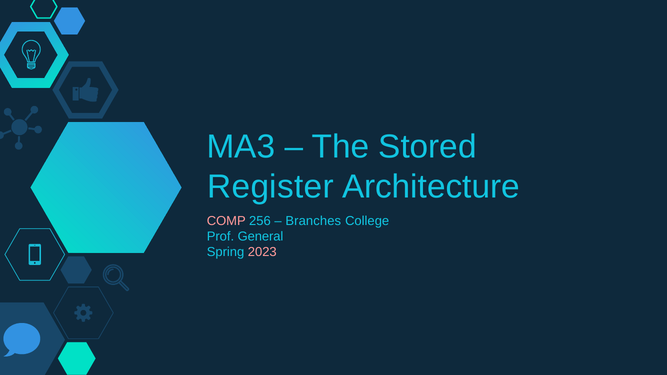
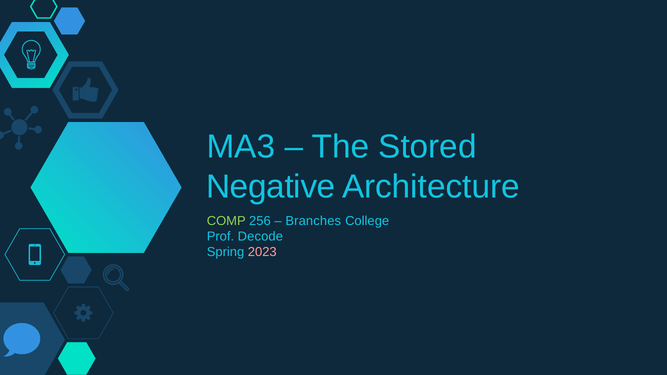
Register: Register -> Negative (271, 187)
COMP colour: pink -> light green (226, 221)
General: General -> Decode (260, 237)
